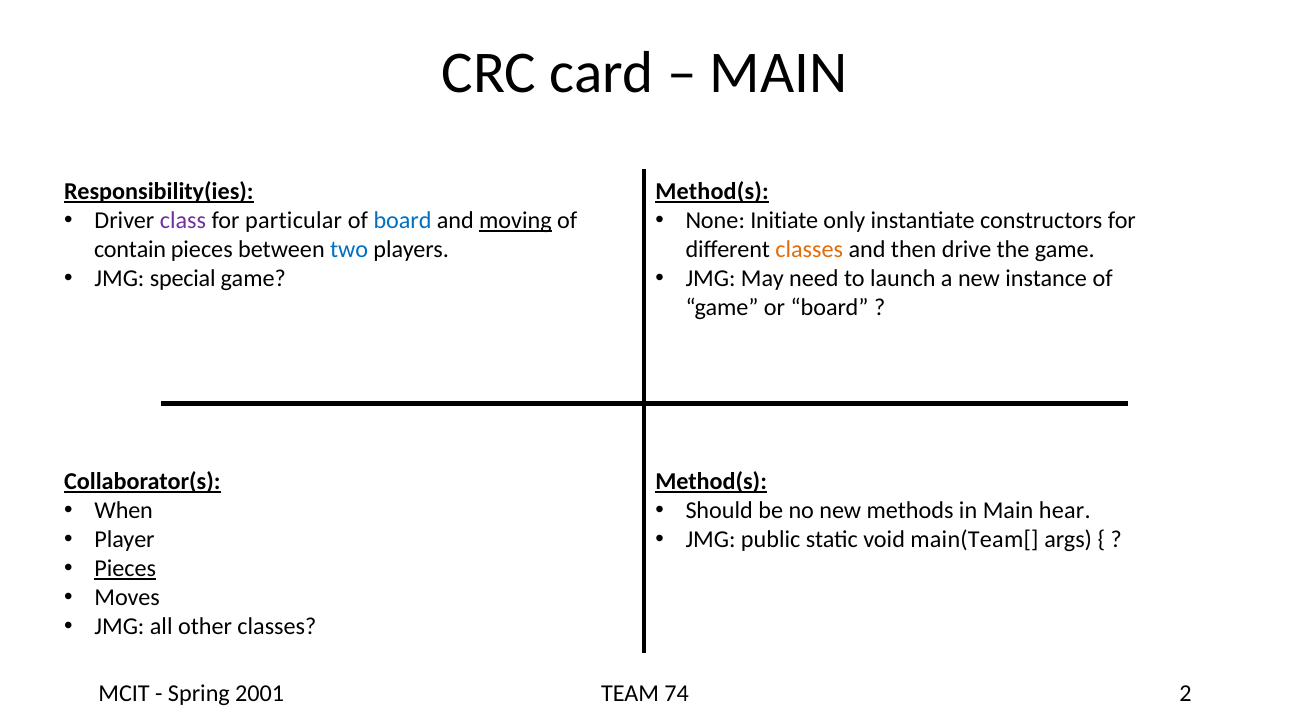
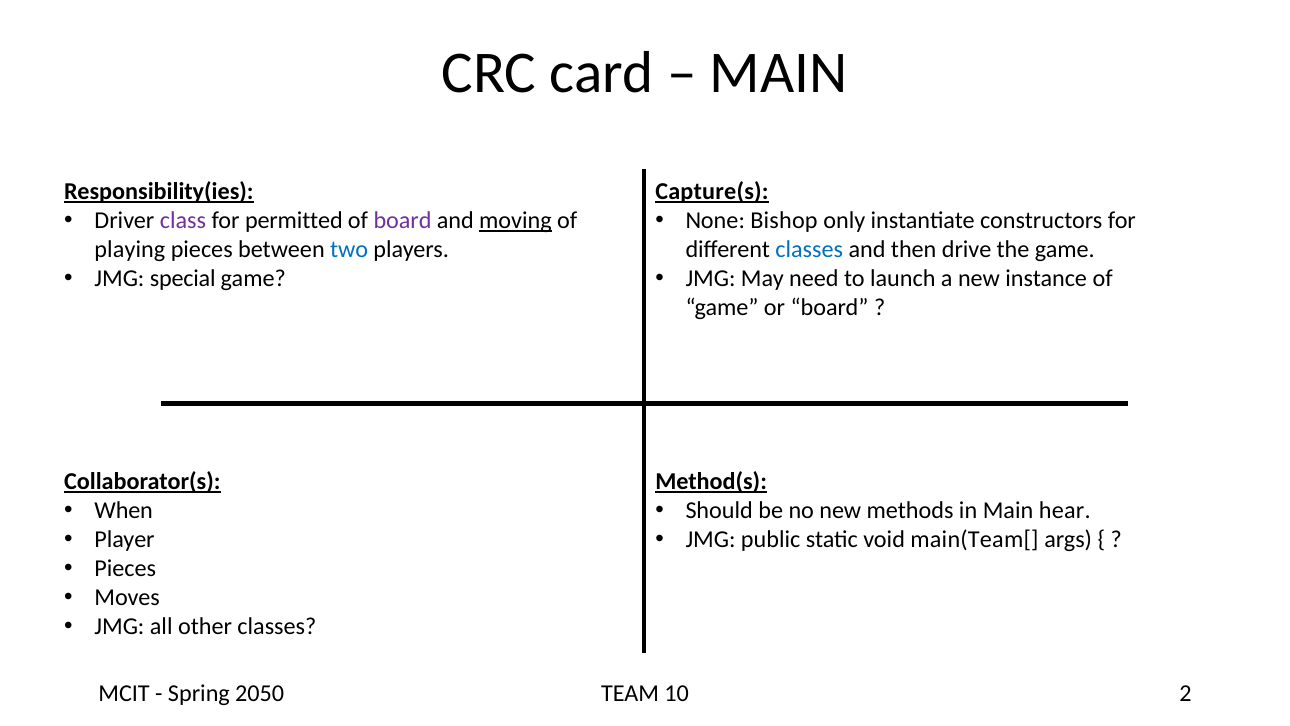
Method(s: Method(s -> Capture(s (712, 191)
particular: particular -> permitted (294, 220)
board colour: blue -> purple (403, 220)
Initiate: Initiate -> Bishop (784, 220)
contain: contain -> playing (130, 249)
classes colour: orange -> blue (809, 249)
Pieces underline: present -> none (125, 568)
2001: 2001 -> 2050 (260, 694)
74: 74 -> 10 (677, 694)
